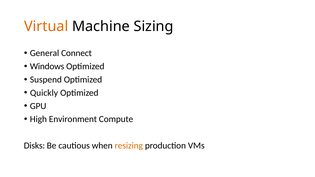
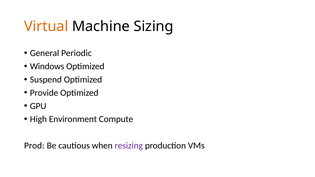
Connect: Connect -> Periodic (76, 53)
Quickly: Quickly -> Provide (44, 93)
Disks: Disks -> Prod (34, 146)
resizing colour: orange -> purple (129, 146)
